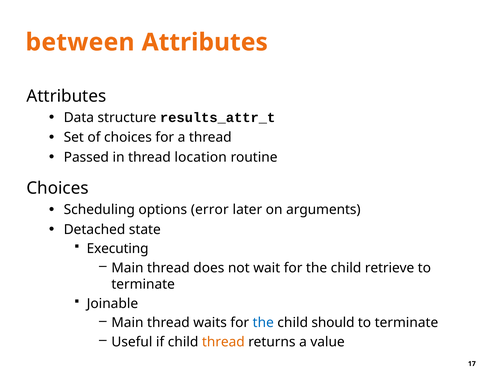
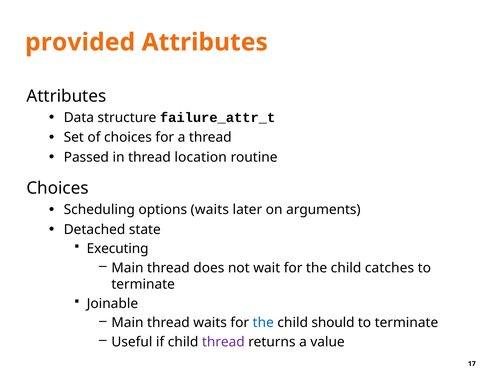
between: between -> provided (80, 42)
results_attr_t: results_attr_t -> failure_attr_t (218, 118)
options error: error -> waits (210, 210)
retrieve: retrieve -> catches (389, 268)
thread colour: orange -> purple (223, 342)
